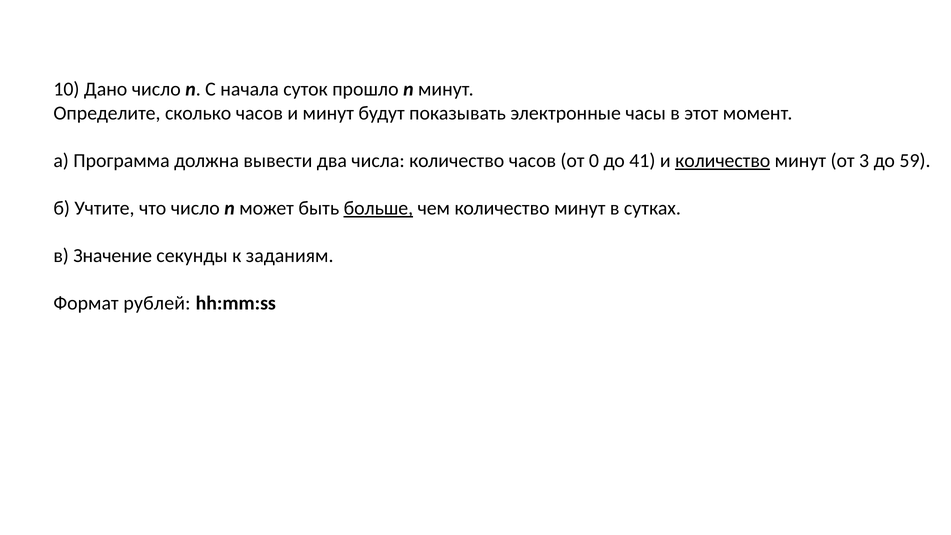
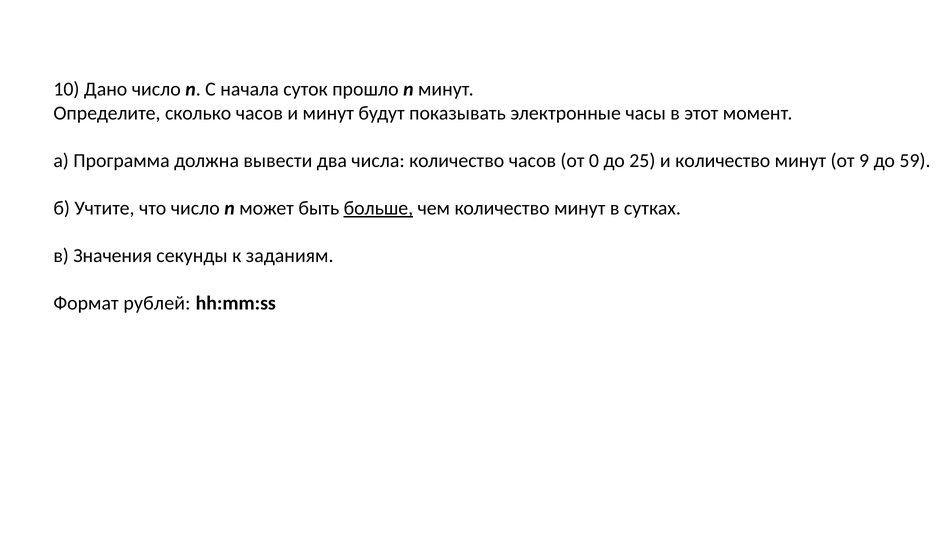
41: 41 -> 25 (642, 161)
количество underline: present -> none (723, 161)
3: 3 -> 9 (864, 161)
Значение: Значение -> Значения (113, 256)
